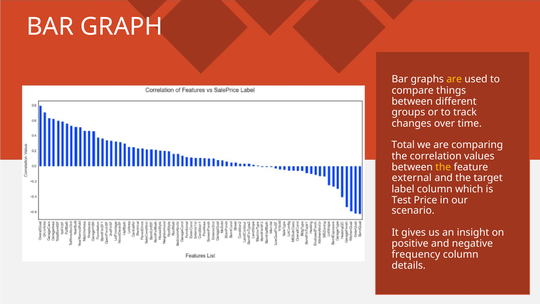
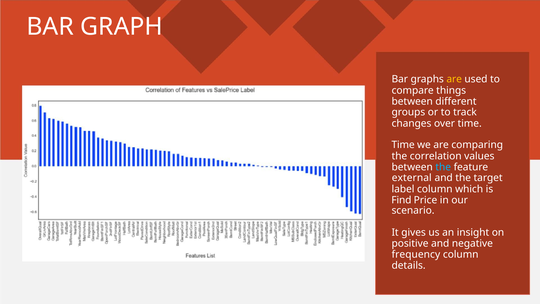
Total: Total -> Time (403, 145)
the colour: yellow -> light blue (443, 167)
Test: Test -> Find (401, 200)
